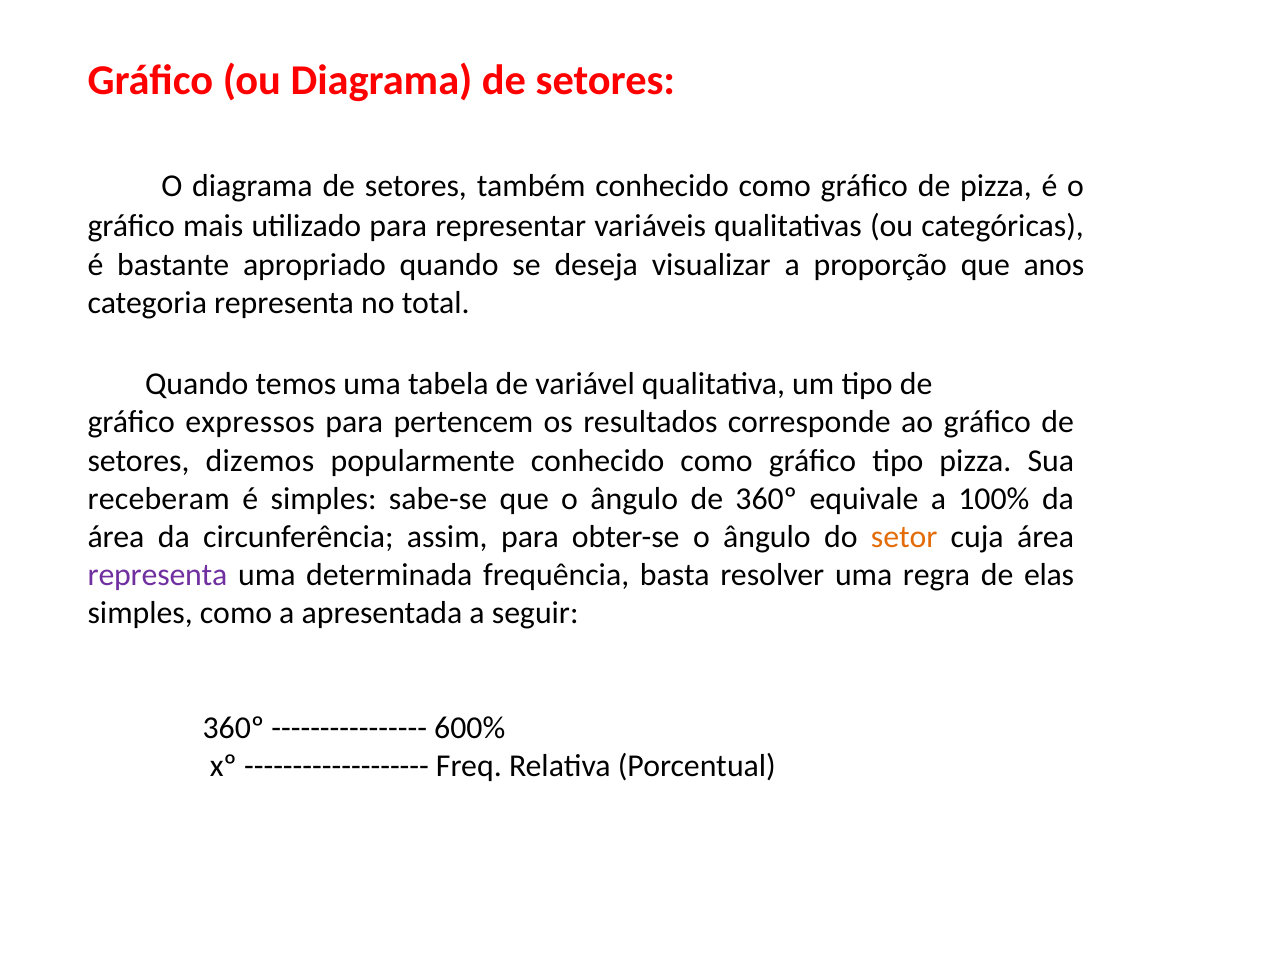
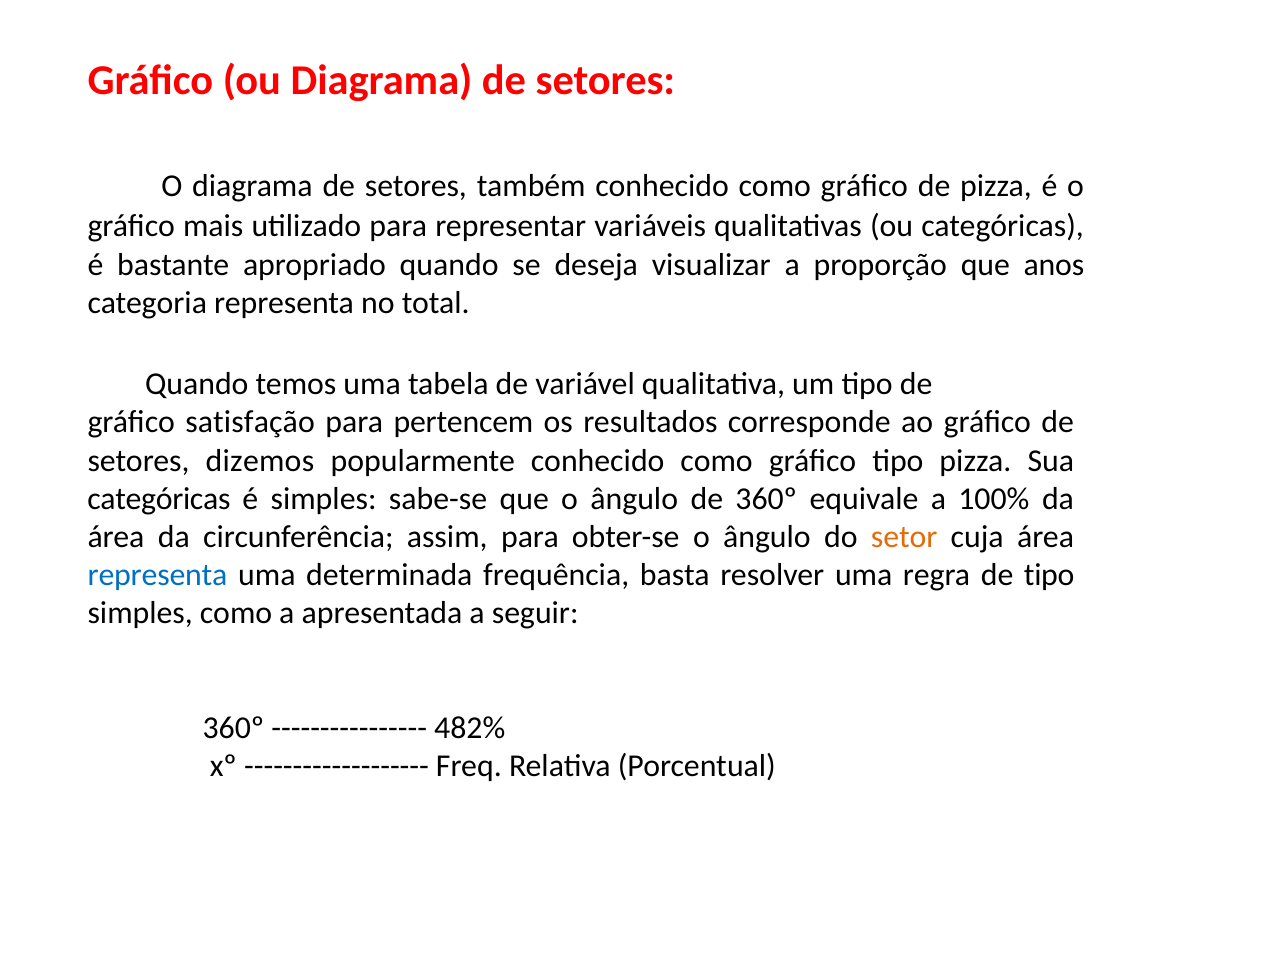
expressos: expressos -> satisfação (250, 423)
receberam: receberam -> categóricas (159, 499)
representa colour: purple -> blue (158, 576)
de elas: elas -> tipo (1049, 576)
600%: 600% -> 482% (470, 728)
